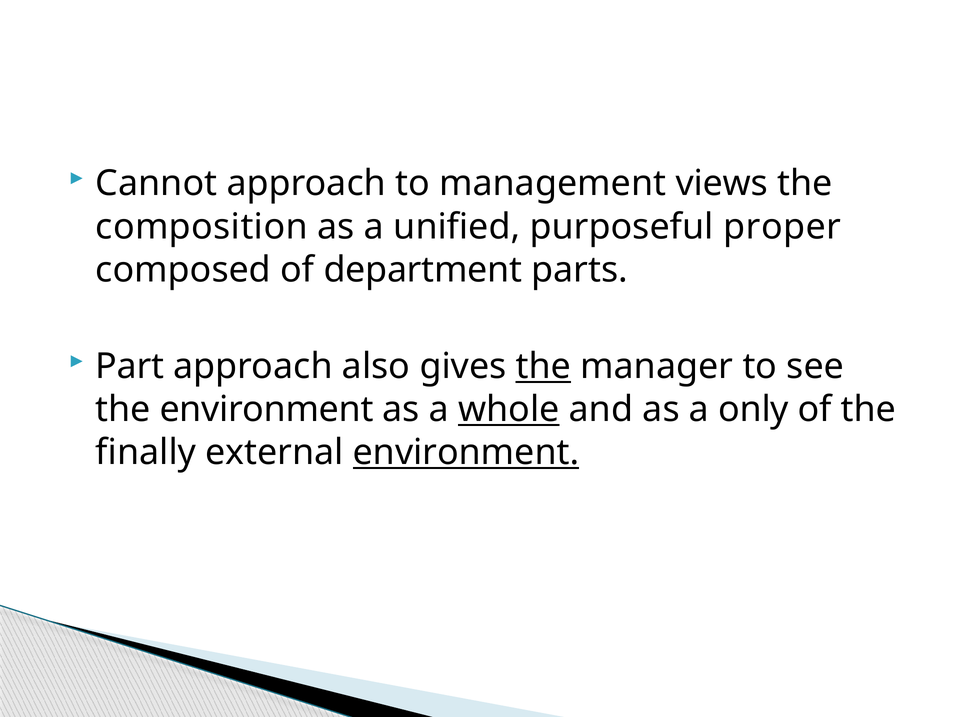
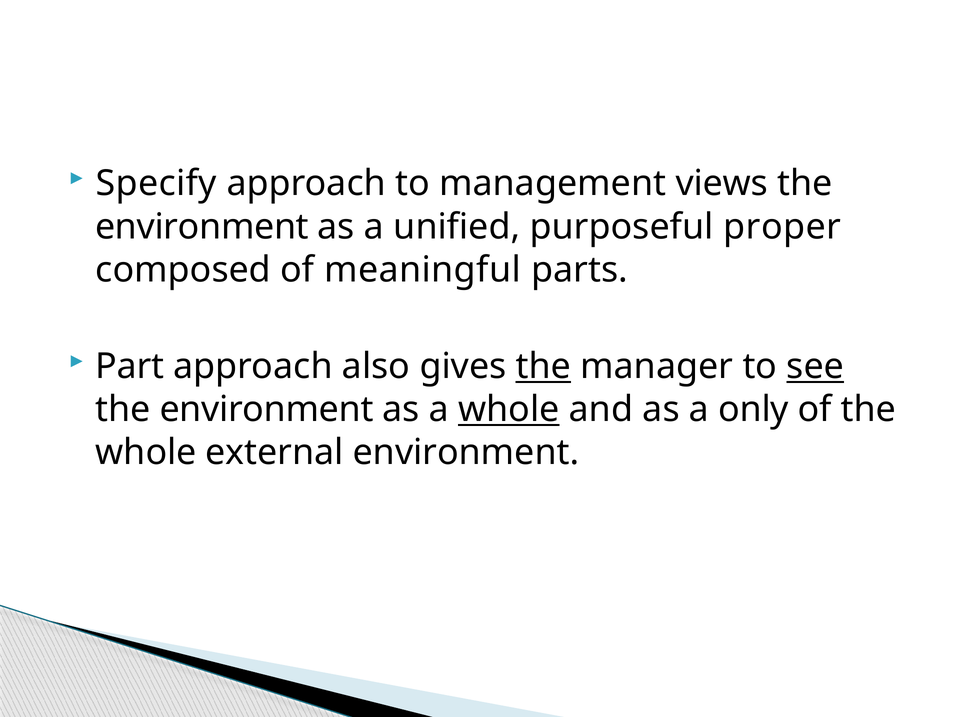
Cannot: Cannot -> Specify (156, 184)
composition: composition -> environment (202, 227)
department: department -> meaningful (423, 270)
see underline: none -> present (815, 366)
finally: finally -> whole (146, 453)
environment underline: present -> none (466, 453)
